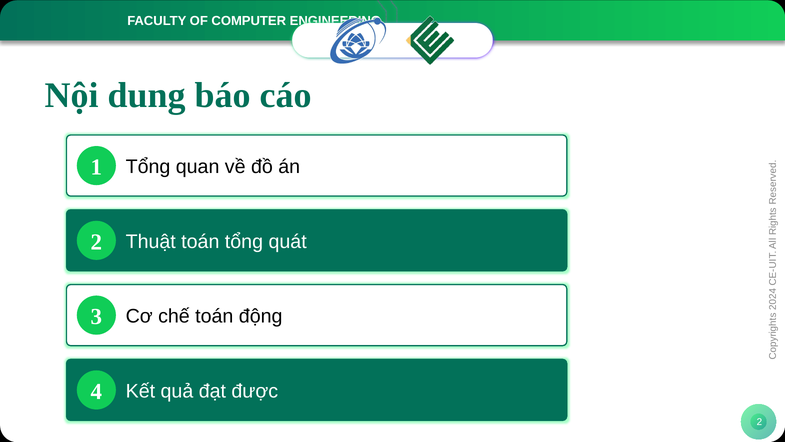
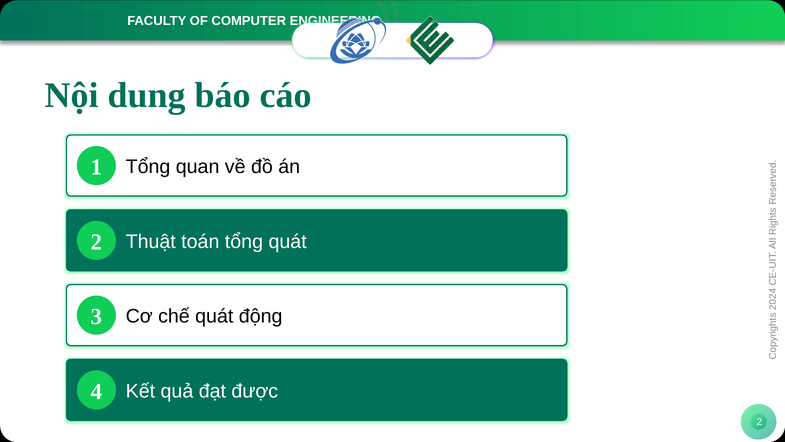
chế toán: toán -> quát (214, 316)
